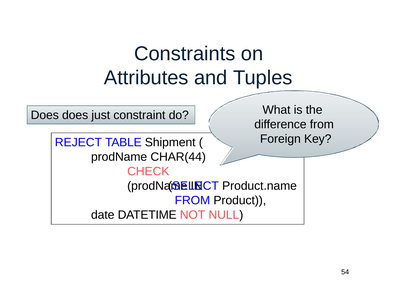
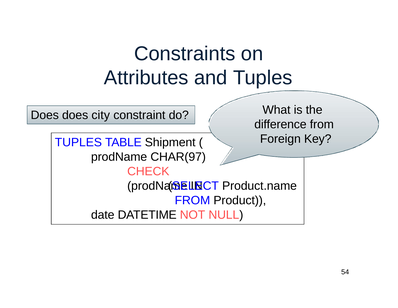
just: just -> city (101, 115)
REJECT: REJECT -> TUPLES (78, 142)
CHAR(44: CHAR(44 -> CHAR(97 (178, 157)
